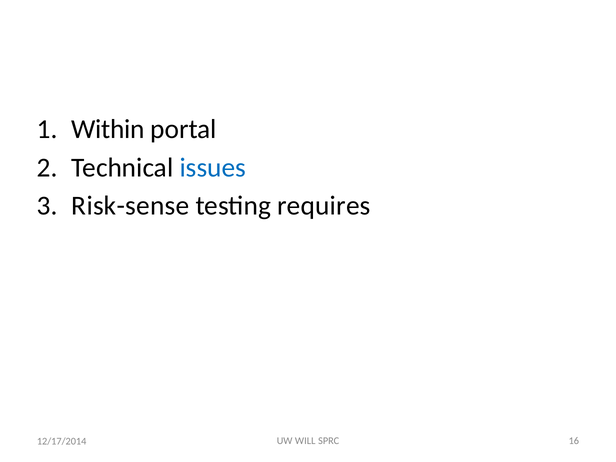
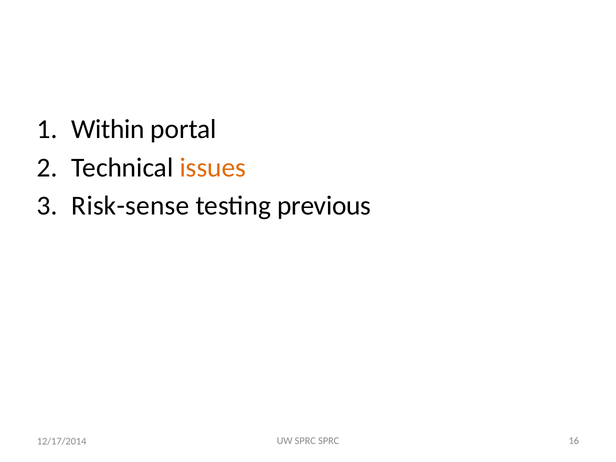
issues colour: blue -> orange (213, 168)
requires: requires -> previous (324, 206)
UW WILL: WILL -> SPRC (305, 441)
